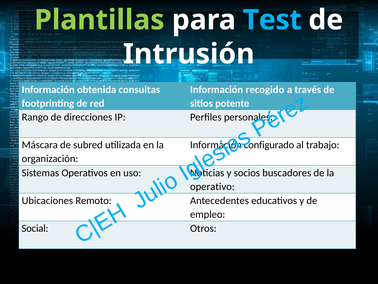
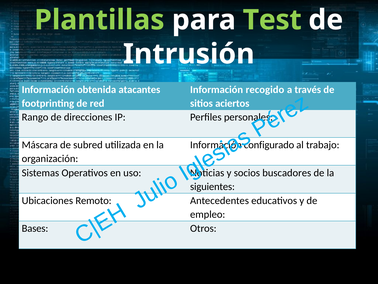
Test colour: light blue -> light green (272, 20)
consultas: consultas -> atacantes (139, 89)
potente: potente -> aciertos (232, 103)
operativo: operativo -> siguientes (212, 186)
Social: Social -> Bases (35, 228)
